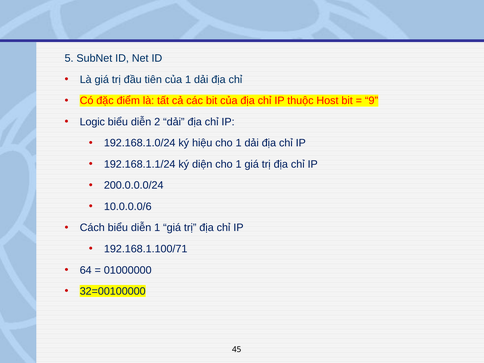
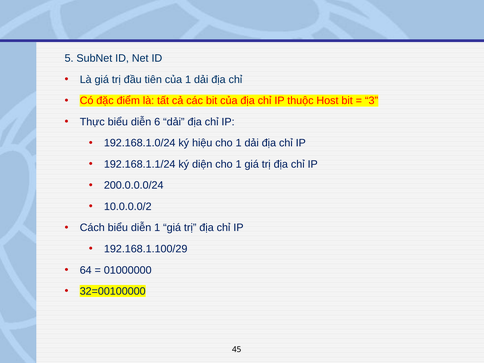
9: 9 -> 3 (372, 101)
Logic: Logic -> Thực (92, 122)
2: 2 -> 6 (157, 122)
10.0.0.0/6: 10.0.0.0/6 -> 10.0.0.0/2 (128, 207)
192.168.1.100/71: 192.168.1.100/71 -> 192.168.1.100/29 (146, 249)
